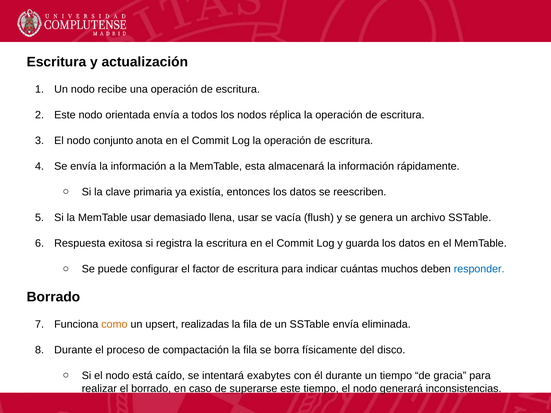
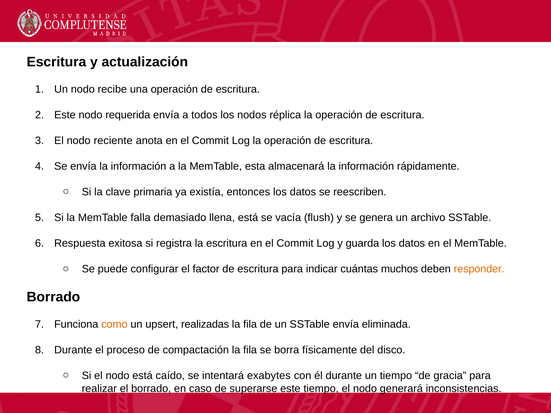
orientada: orientada -> requerida (128, 115)
conjunto: conjunto -> reciente (113, 141)
MemTable usar: usar -> falla (141, 218)
llena usar: usar -> está (248, 218)
responder colour: blue -> orange (479, 269)
